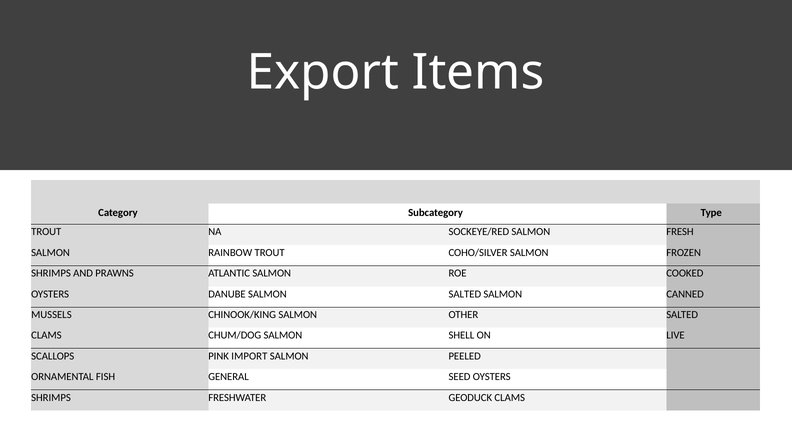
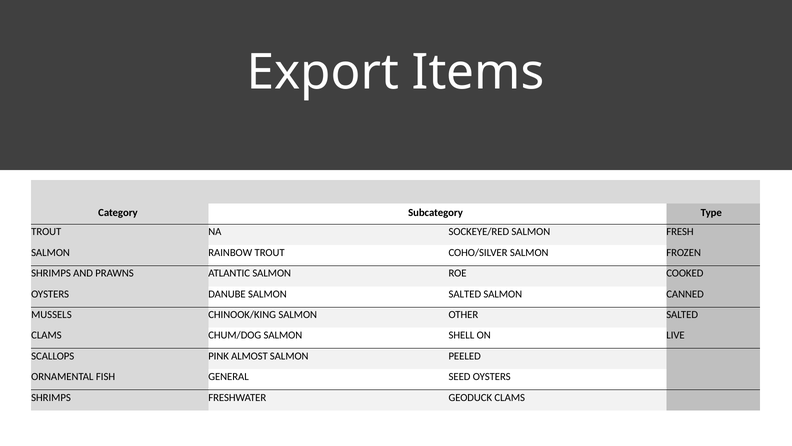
IMPORT: IMPORT -> ALMOST (249, 356)
